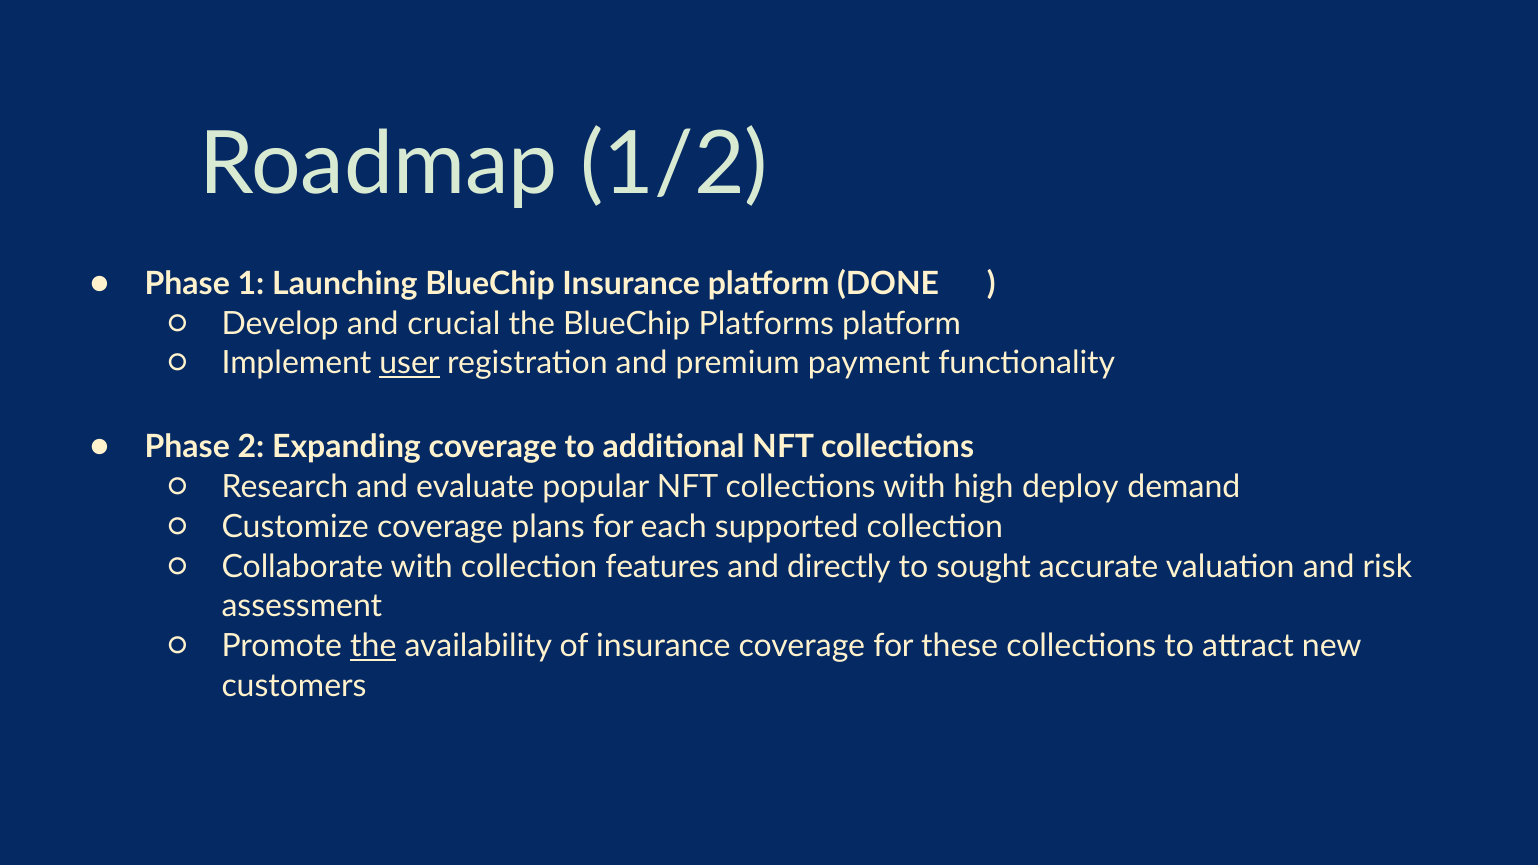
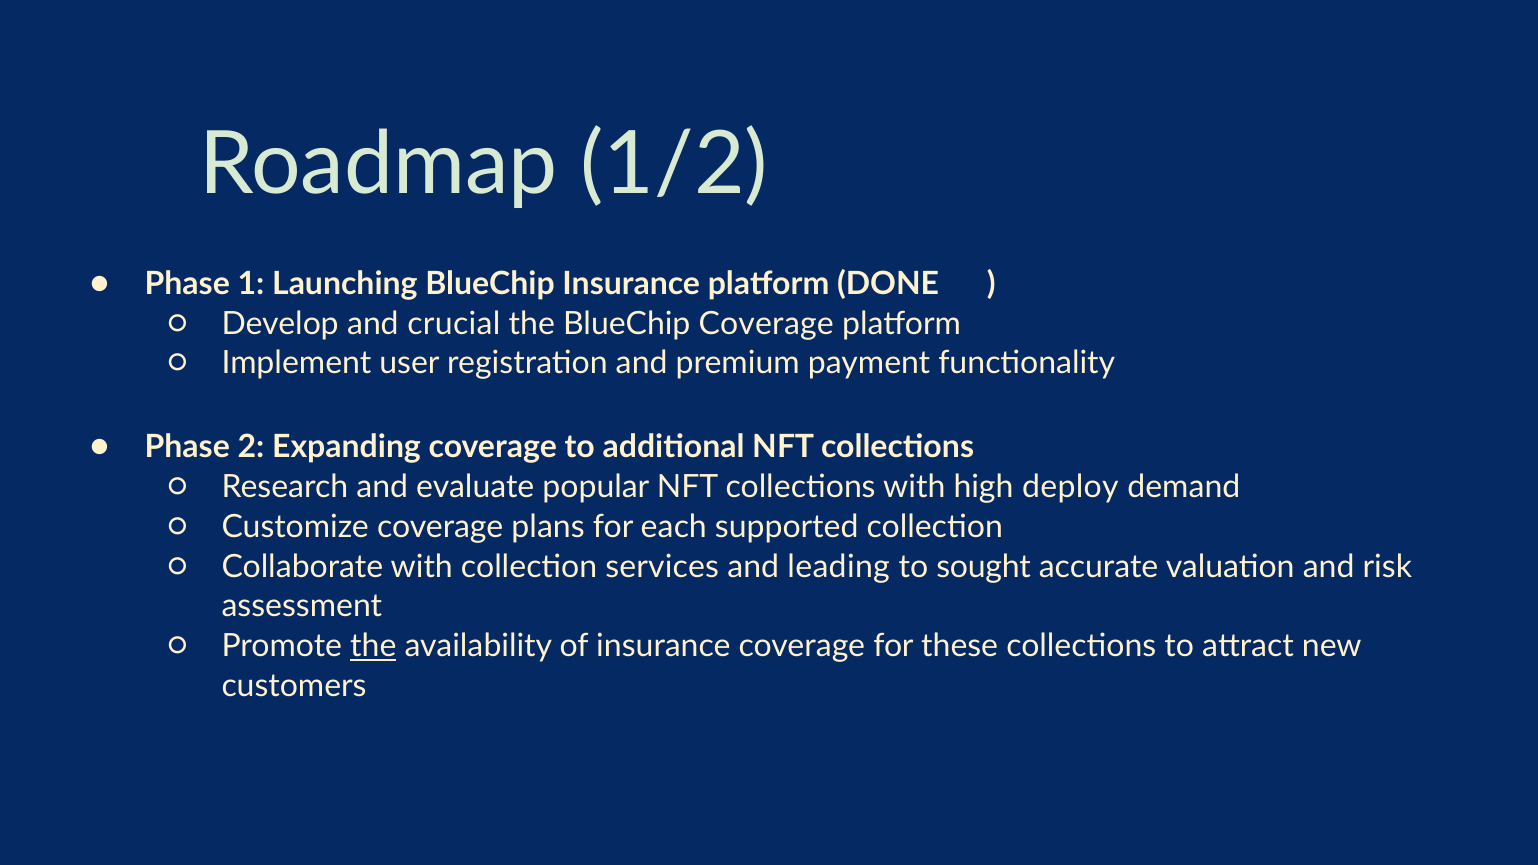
BlueChip Platforms: Platforms -> Coverage (766, 323)
user underline: present -> none (409, 363)
features: features -> services (662, 567)
directly: directly -> leading (839, 567)
